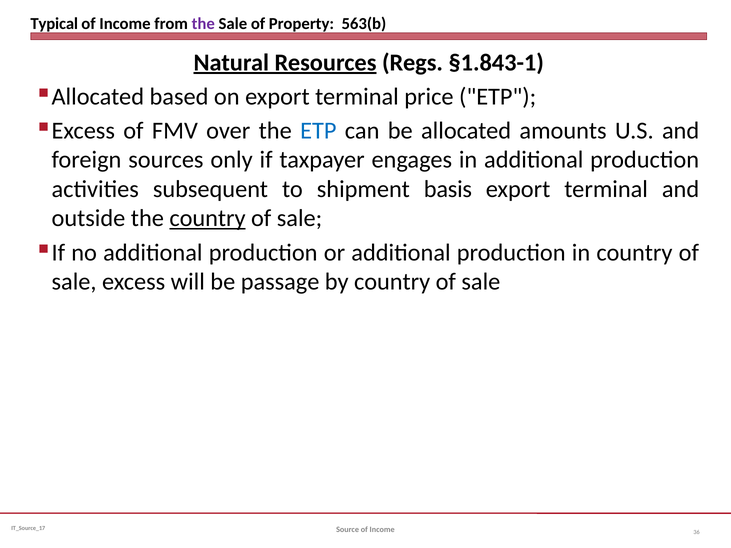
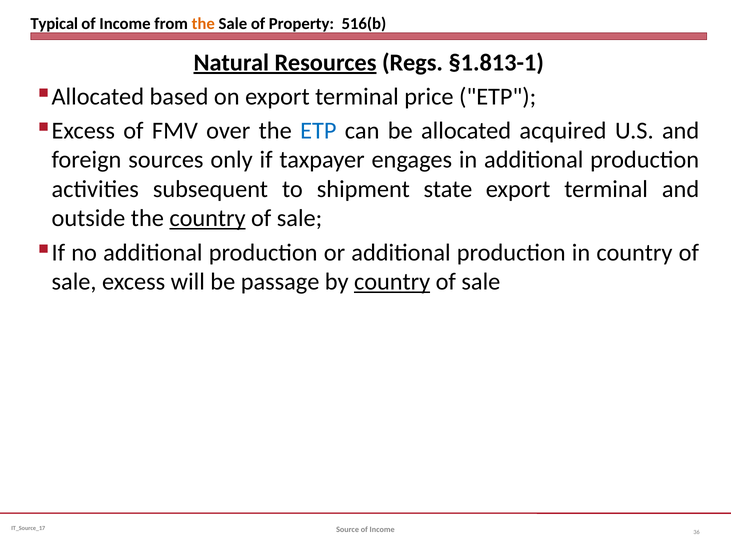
the colour: purple -> orange (203, 24)
563(b: 563(b -> 516(b (364, 24)
§1.843-1: §1.843-1 -> §1.813-1 (496, 63)
amounts: amounts -> acquired (563, 131)
basis: basis -> state (448, 189)
country underline: none -> present (392, 282)
